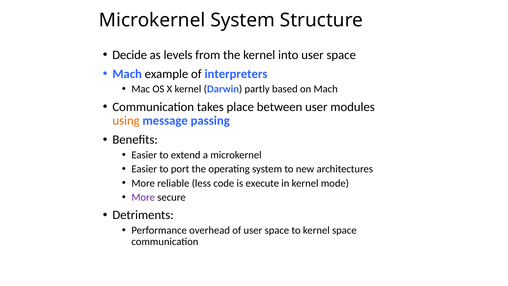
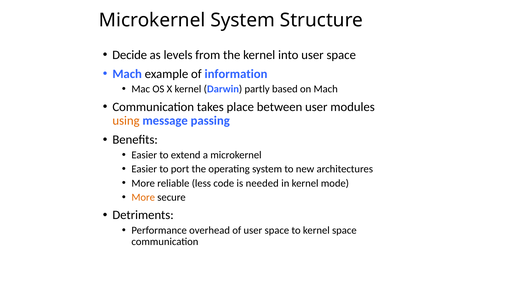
interpreters: interpreters -> information (236, 74)
execute: execute -> needed (262, 183)
More colour: purple -> orange (143, 197)
